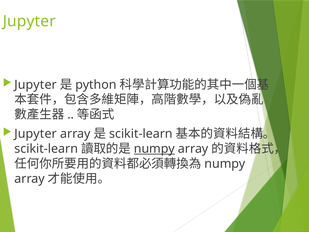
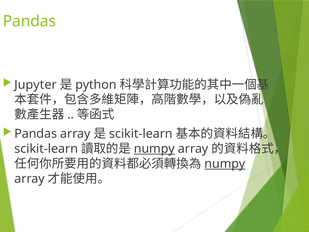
Jupyter: Jupyter -> Pandas (29, 21)
Jupyter: Jupyter -> Pandas (36, 134)
numpy underline: none -> present (225, 164)
